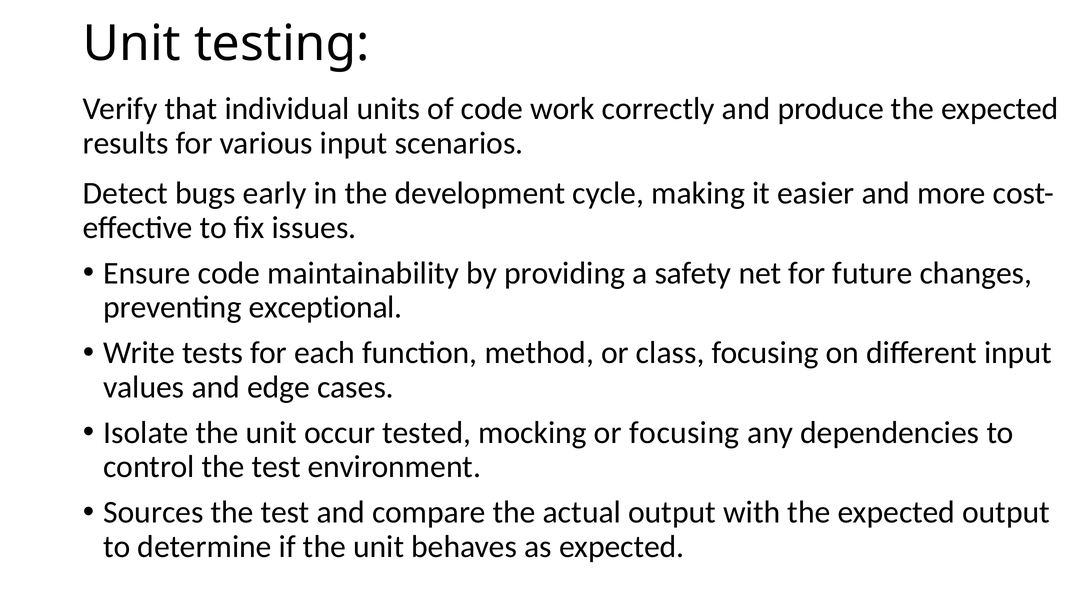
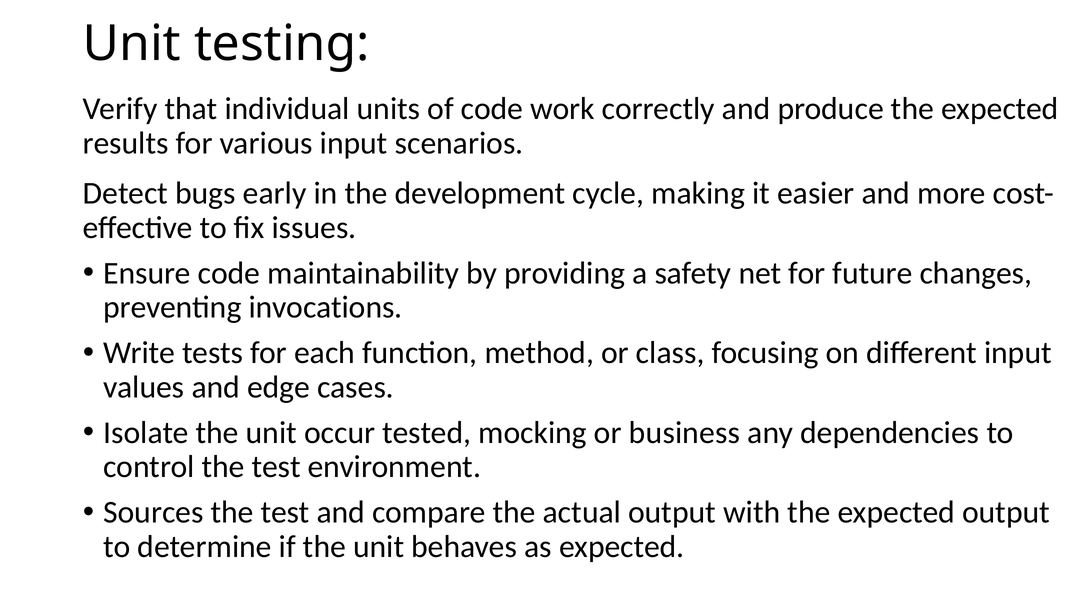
exceptional: exceptional -> invocations (325, 307)
or focusing: focusing -> business (685, 433)
